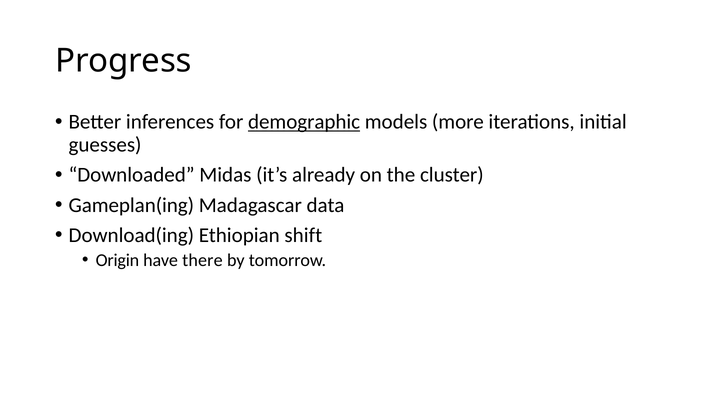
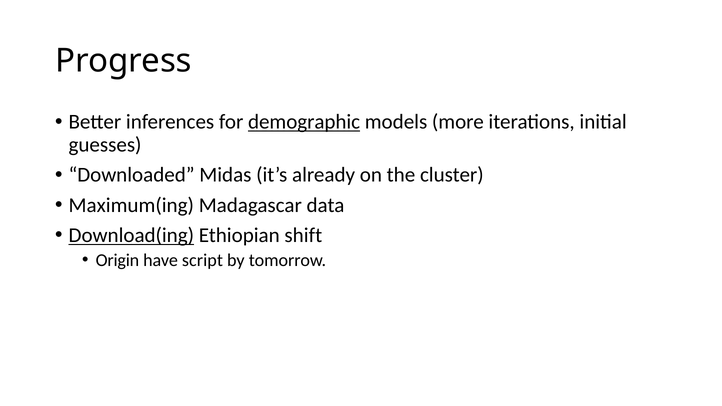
Gameplan(ing: Gameplan(ing -> Maximum(ing (131, 205)
Download(ing underline: none -> present (131, 235)
there: there -> script (202, 260)
